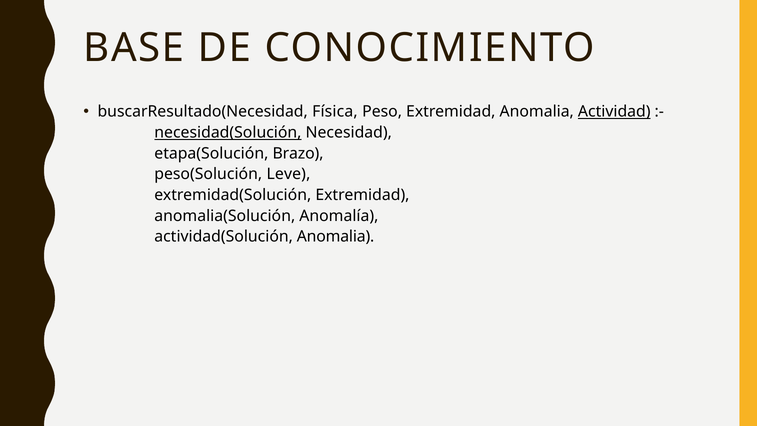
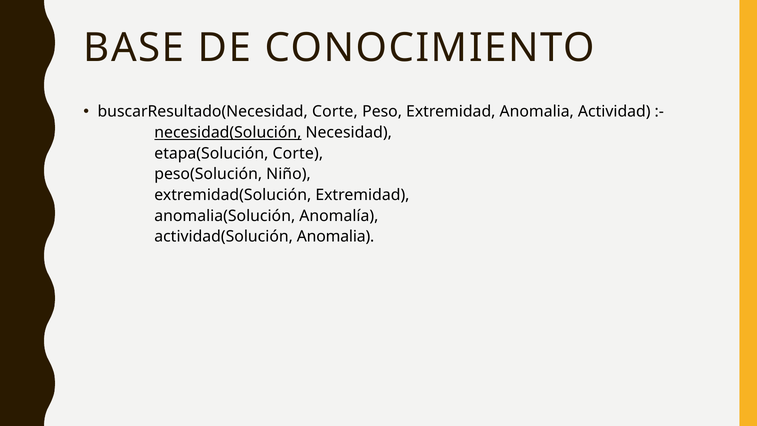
buscarResultado(Necesidad Física: Física -> Corte (335, 112)
Actividad underline: present -> none (614, 112)
etapa(Solución Brazo: Brazo -> Corte (298, 153)
Leve: Leve -> Niño (288, 174)
